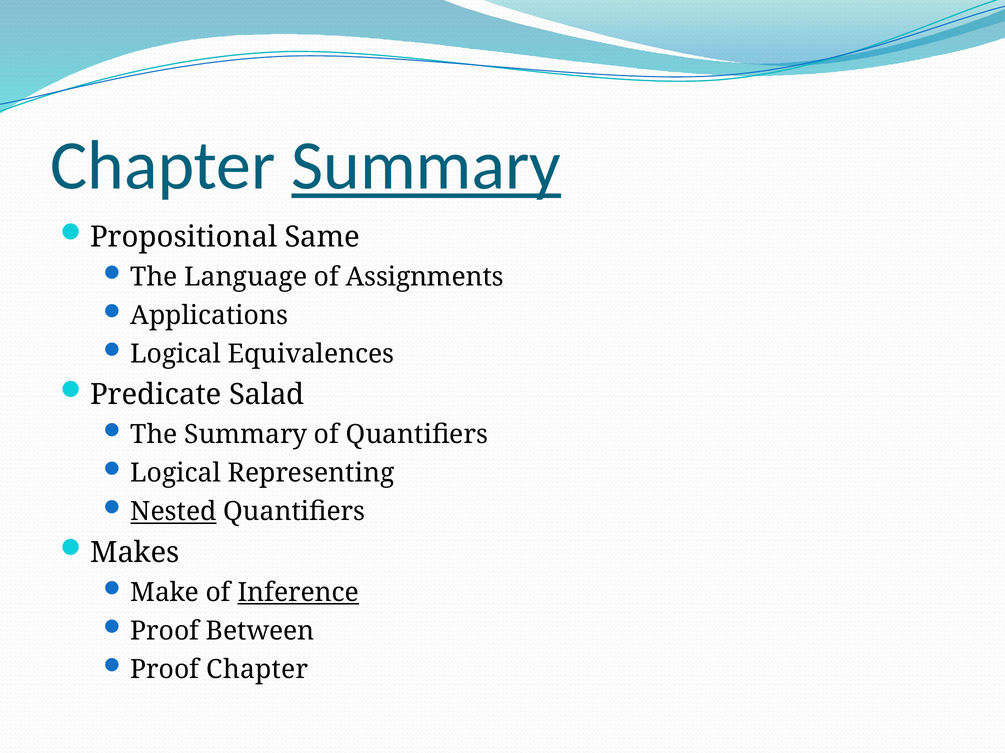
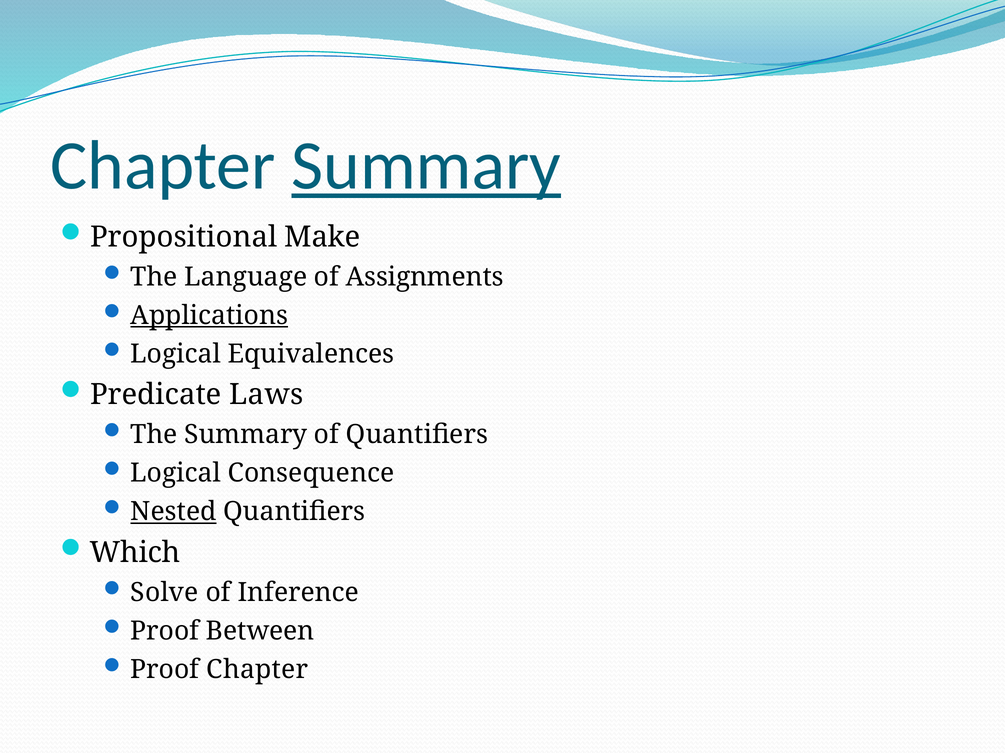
Same: Same -> Make (322, 237)
Applications underline: none -> present (209, 316)
Salad: Salad -> Laws (266, 395)
Representing: Representing -> Consequence (311, 474)
Makes: Makes -> Which (135, 553)
Make: Make -> Solve (165, 593)
Inference underline: present -> none (298, 593)
